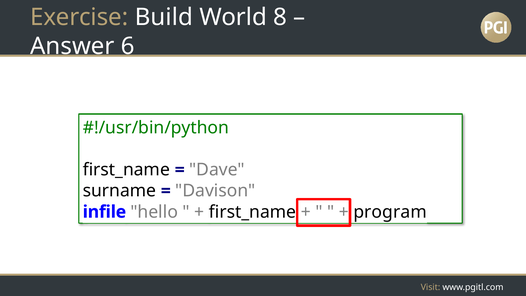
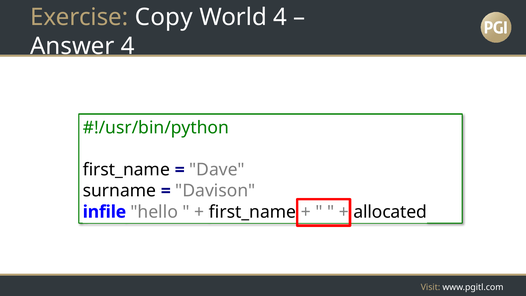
Build: Build -> Copy (164, 17)
World 8: 8 -> 4 (280, 17)
Answer 6: 6 -> 4 (128, 46)
program: program -> allocated (390, 212)
